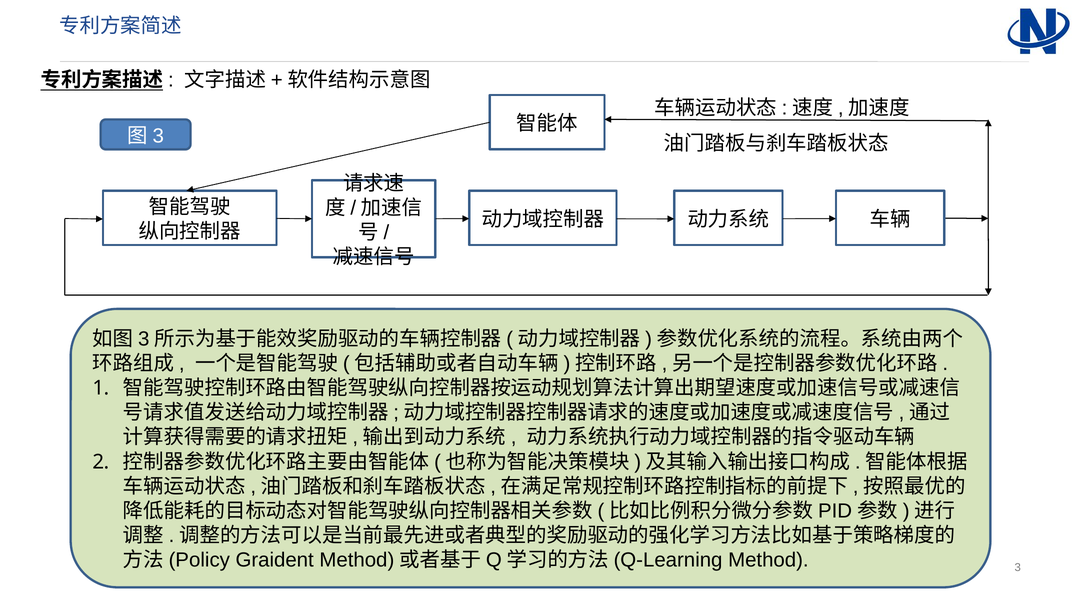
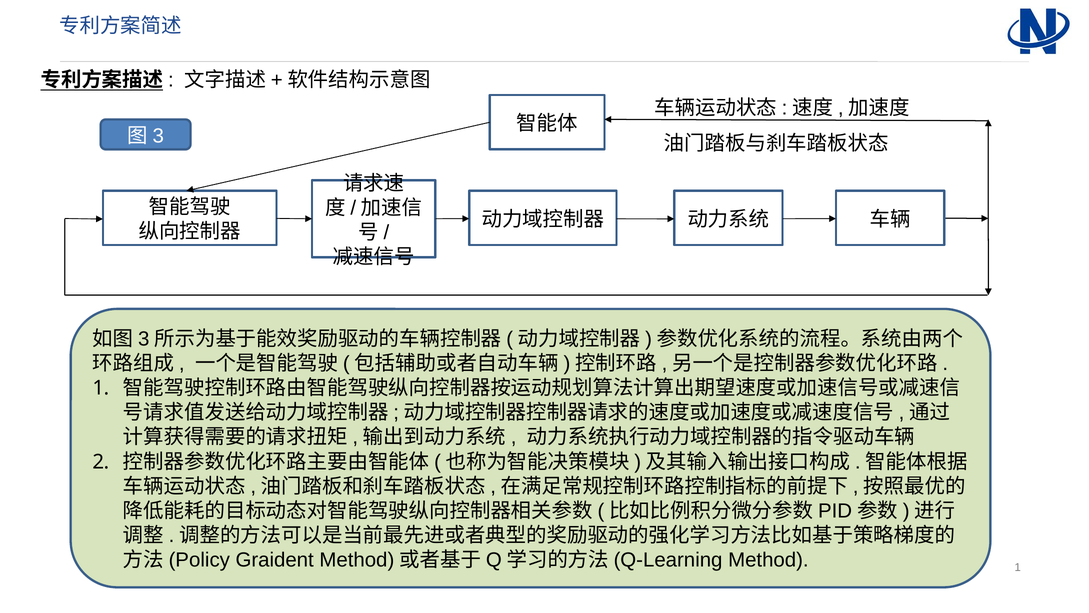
3: 3 -> 1 (1018, 567)
